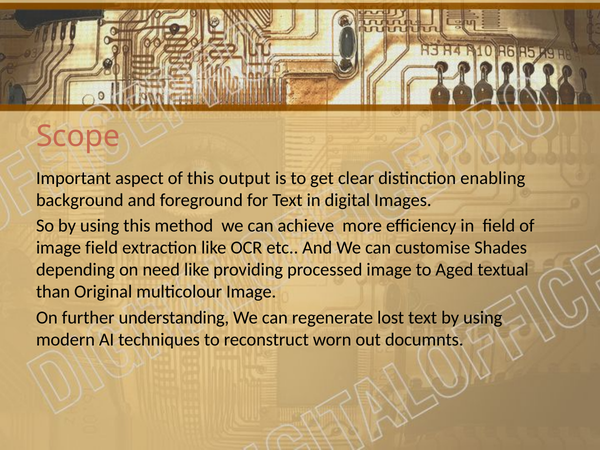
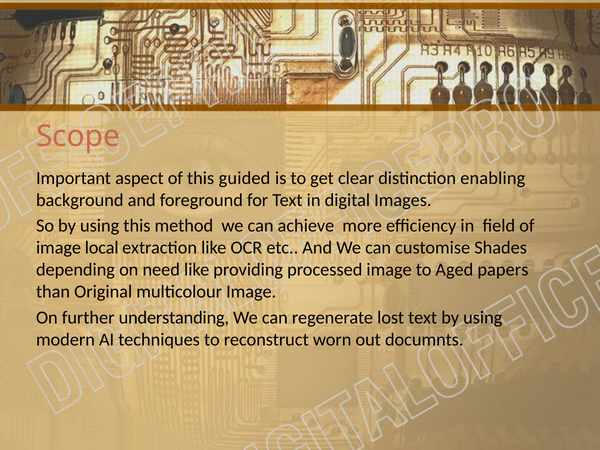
output: output -> guided (245, 178)
image field: field -> local (102, 248)
textual: textual -> papers (503, 270)
